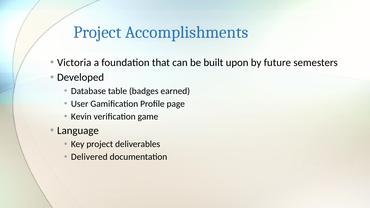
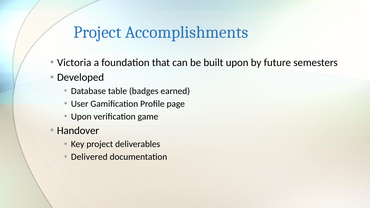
Kevin: Kevin -> Upon (81, 117)
Language: Language -> Handover (78, 131)
